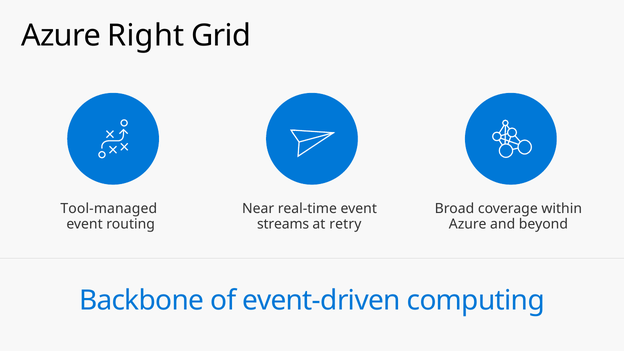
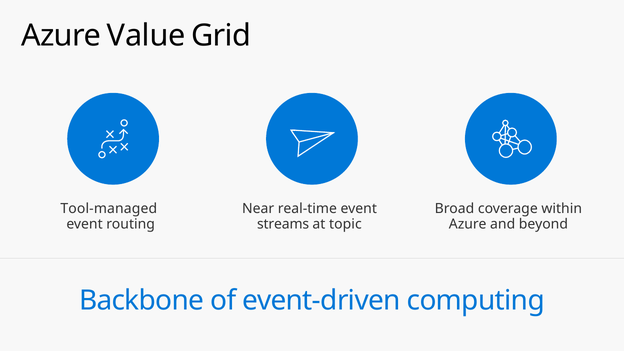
Right: Right -> Value (146, 36)
retry: retry -> topic (345, 224)
